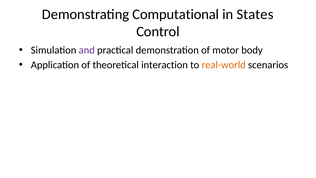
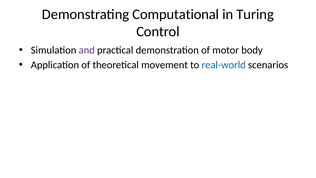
States: States -> Turing (255, 14)
interaction: interaction -> movement (165, 65)
real-world colour: orange -> blue (224, 65)
